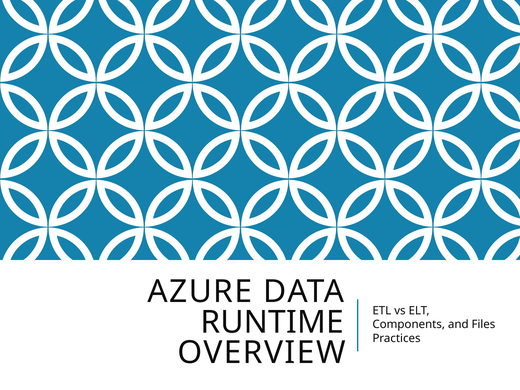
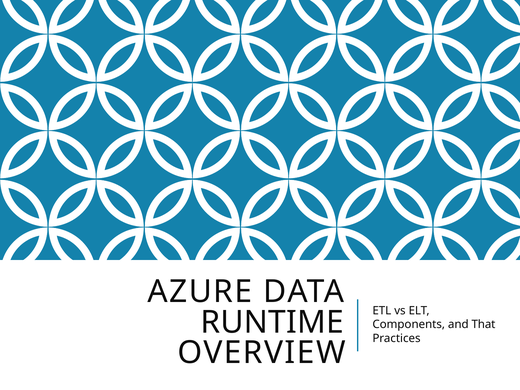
Files: Files -> That (483, 324)
